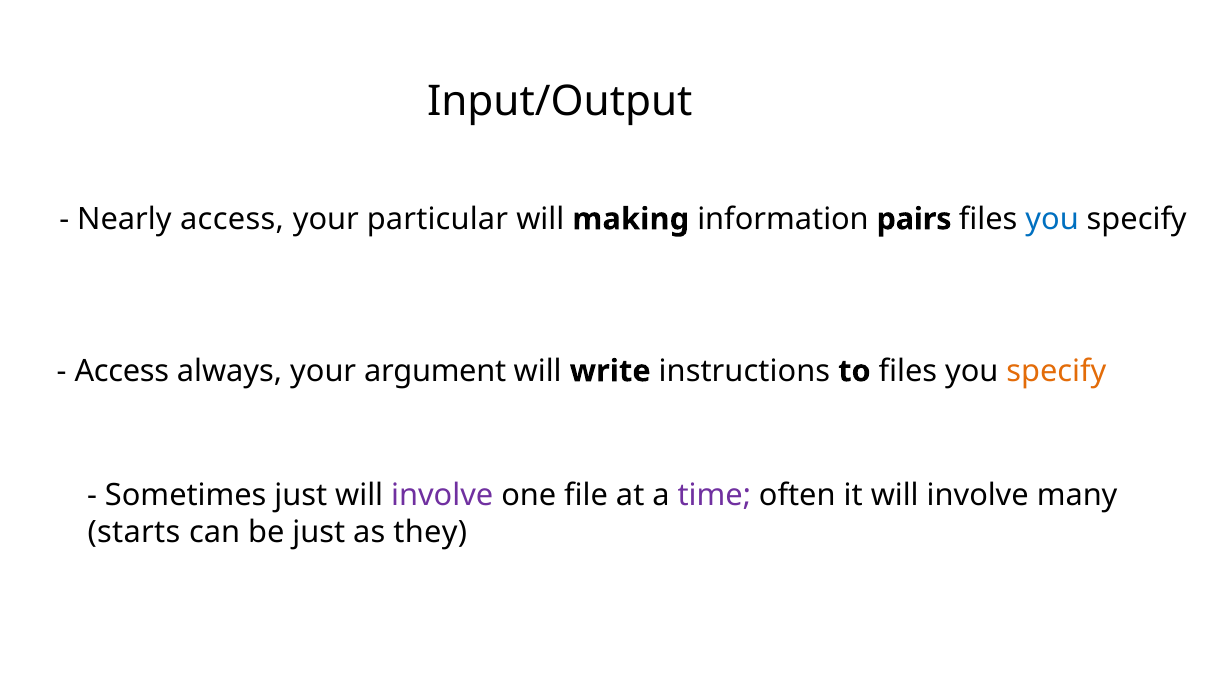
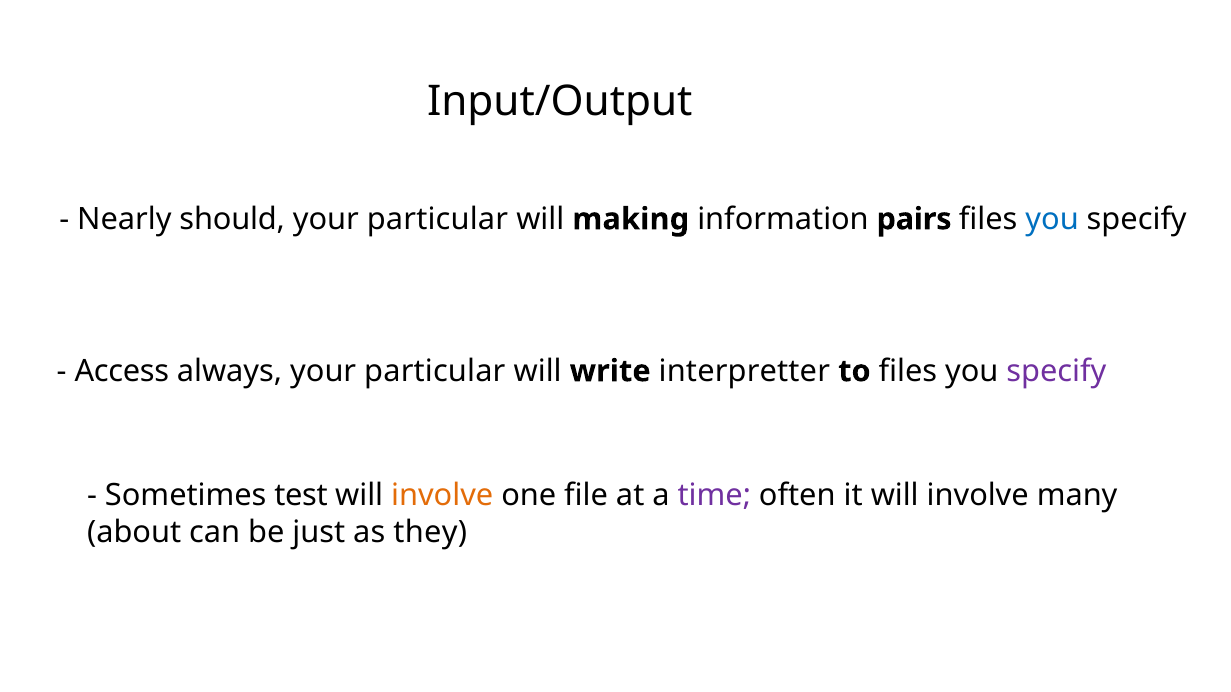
Nearly access: access -> should (232, 219)
always your argument: argument -> particular (435, 371)
instructions: instructions -> interpretter (744, 371)
specify colour: orange -> purple (1056, 371)
Sometimes just: just -> test (301, 495)
involve colour: purple -> orange (442, 495)
starts: starts -> about (134, 532)
